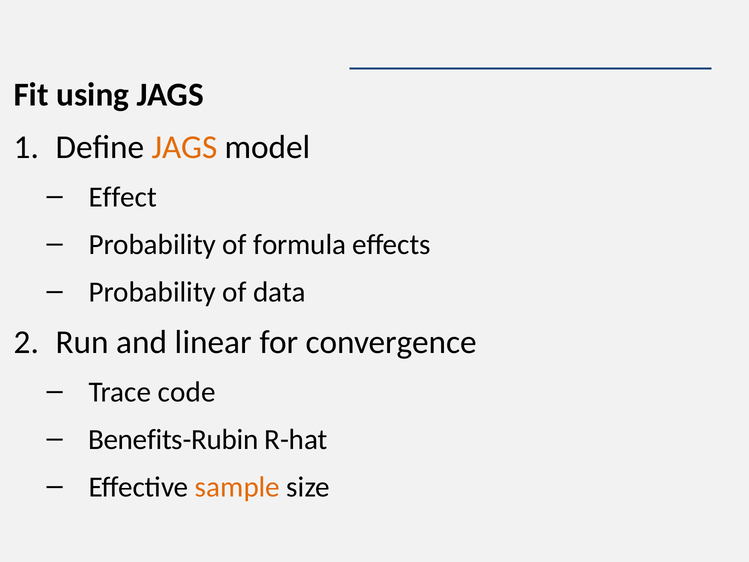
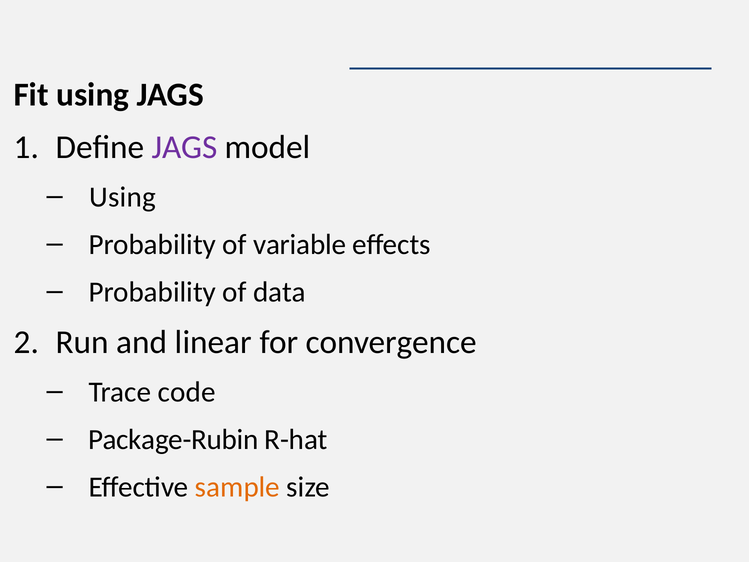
JAGS colour: orange -> purple (185, 147)
Effect: Effect -> Using (123, 197)
formula: formula -> variable (300, 244)
Benefits-Rubin: Benefits-Rubin -> Package-Rubin (173, 439)
